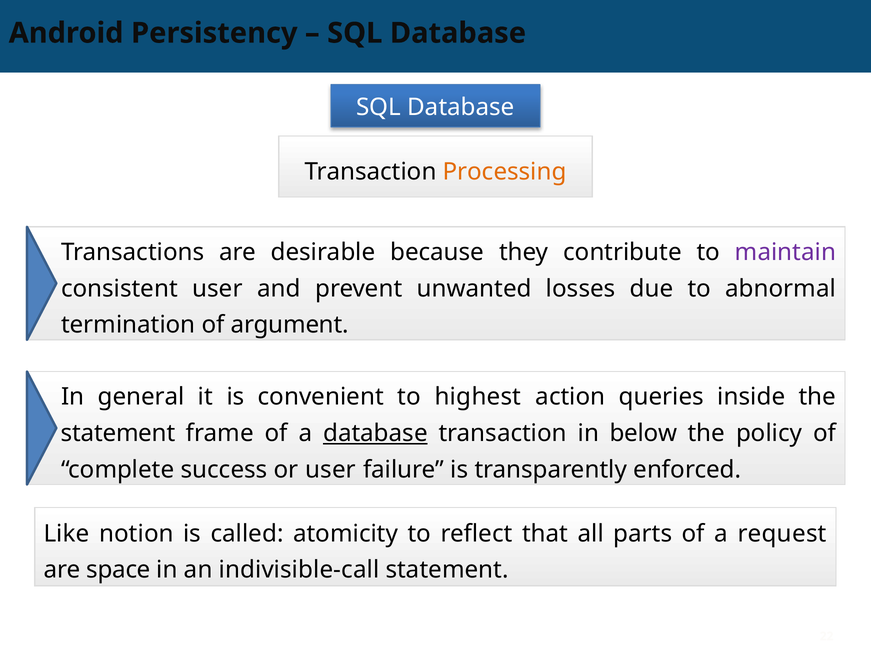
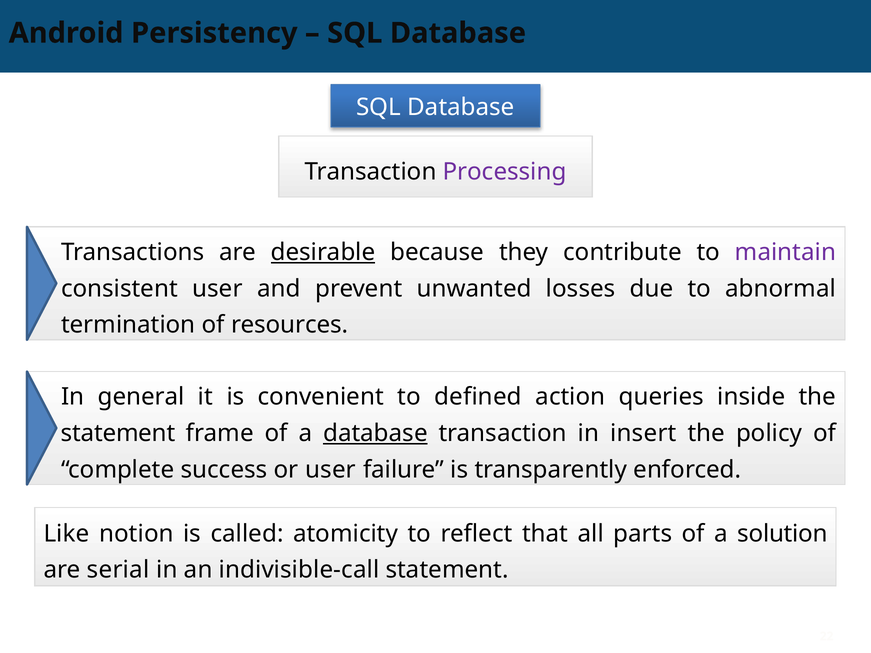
Processing colour: orange -> purple (505, 172)
desirable underline: none -> present (323, 252)
argument: argument -> resources (290, 325)
highest: highest -> defined (478, 397)
below: below -> insert (643, 433)
request: request -> solution (782, 534)
space: space -> serial (118, 570)
